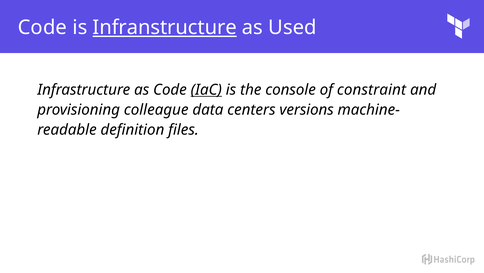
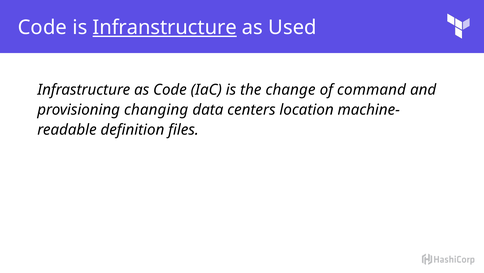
IaC underline: present -> none (206, 90)
console: console -> change (291, 90)
constraint: constraint -> command (371, 90)
colleague: colleague -> changing (156, 110)
versions: versions -> location (307, 110)
